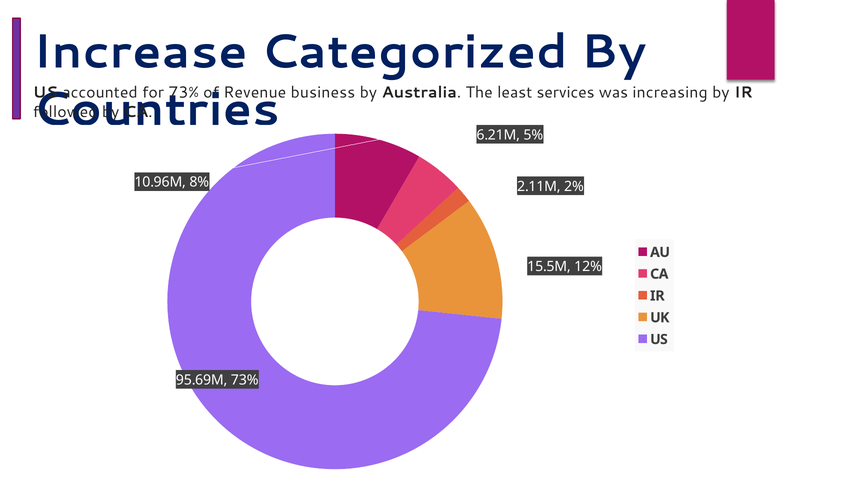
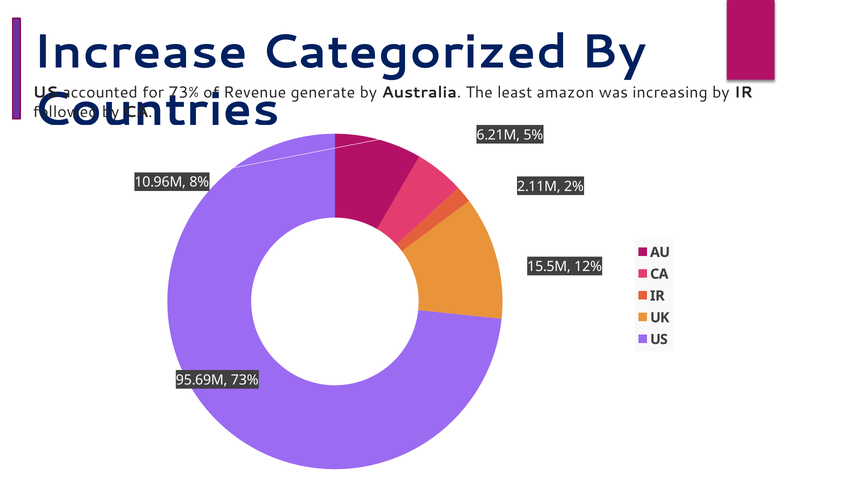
business: business -> generate (323, 93)
services: services -> amazon (565, 93)
